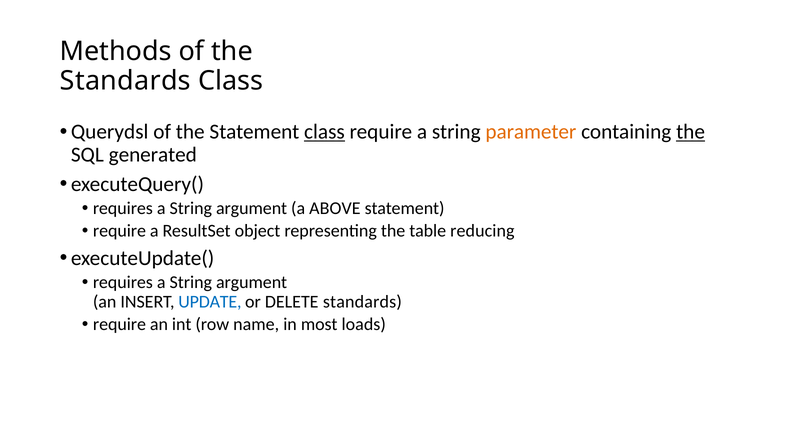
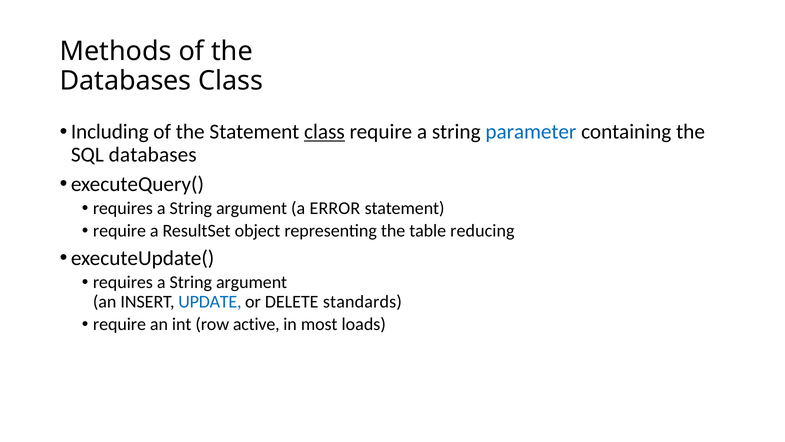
Standards: Standards -> Databases (126, 81)
Querydsl: Querydsl -> Including (110, 132)
parameter colour: orange -> blue (531, 132)
the underline: present -> none (691, 132)
SQL generated: generated -> databases (153, 155)
ABOVE: ABOVE -> ERROR (335, 208)
name: name -> active (256, 324)
